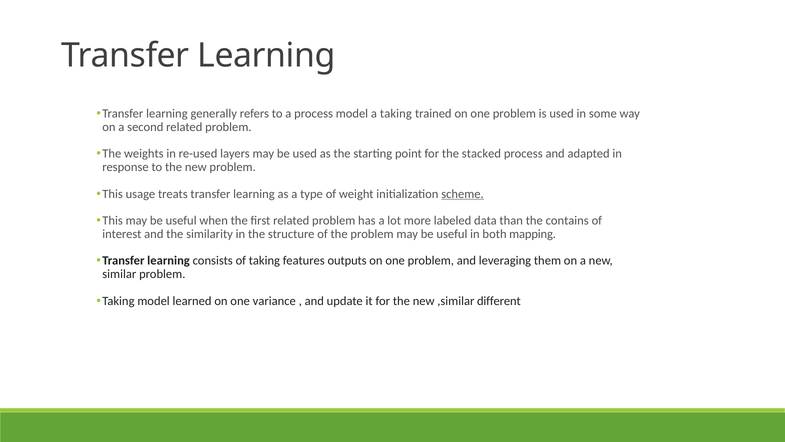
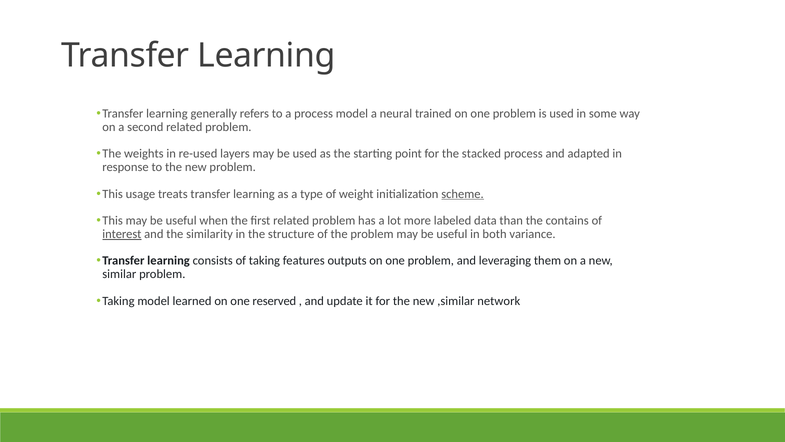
a taking: taking -> neural (396, 113)
interest underline: none -> present (122, 234)
mapping: mapping -> variance (533, 234)
variance: variance -> reserved (274, 301)
different: different -> network (499, 301)
